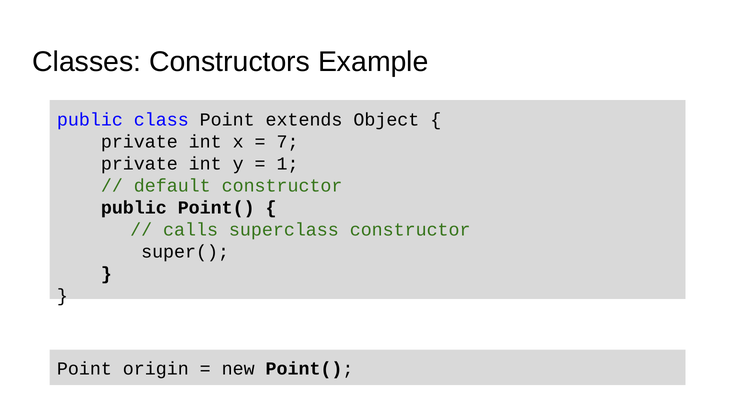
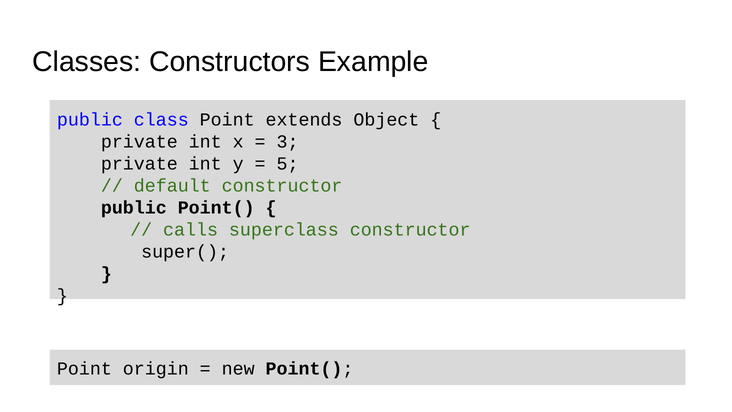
7: 7 -> 3 (288, 142)
1: 1 -> 5 (288, 164)
